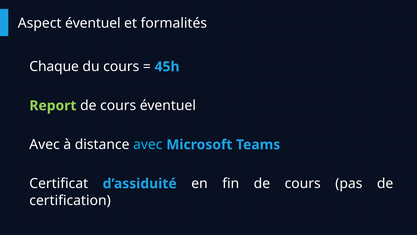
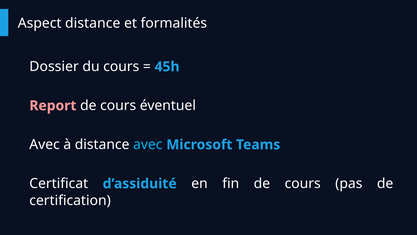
Aspect éventuel: éventuel -> distance (93, 23)
Chaque: Chaque -> Dossier (54, 67)
Report colour: light green -> pink (53, 105)
